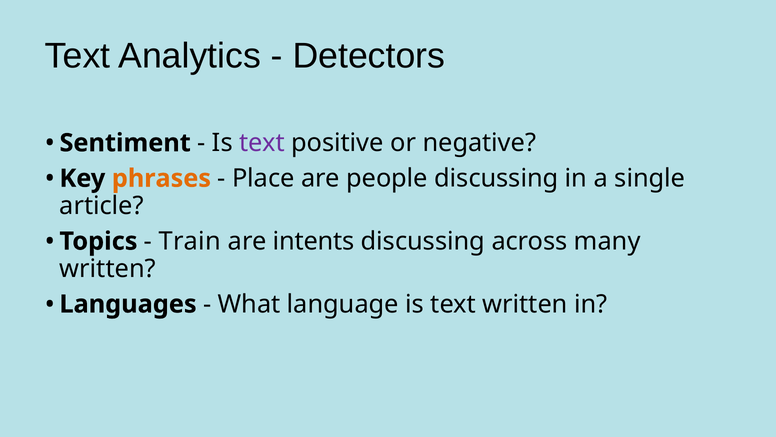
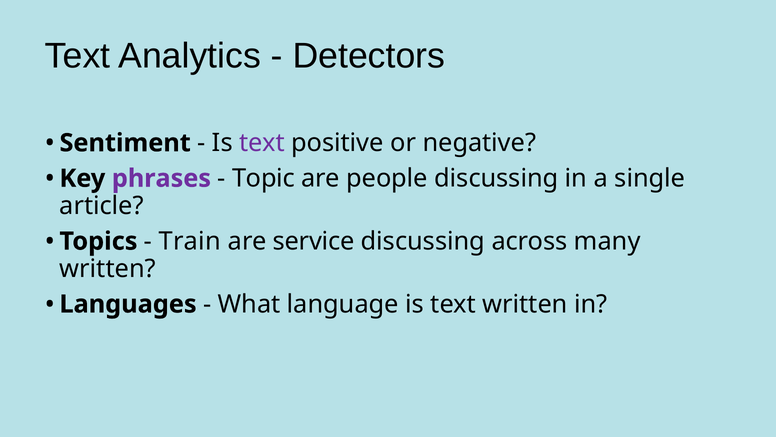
phrases colour: orange -> purple (161, 178)
Place: Place -> Topic (264, 178)
intents: intents -> service (314, 241)
